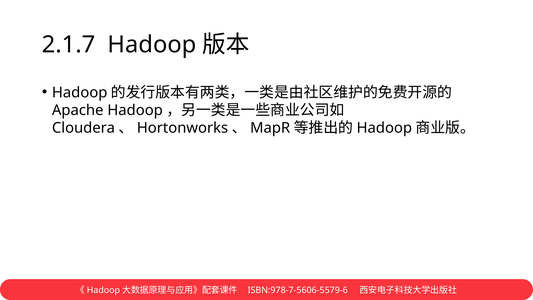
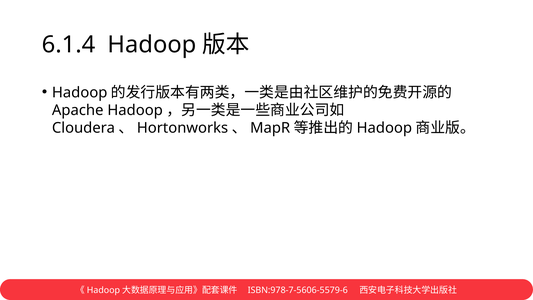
2.1.7: 2.1.7 -> 6.1.4 (69, 45)
